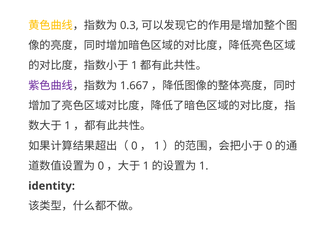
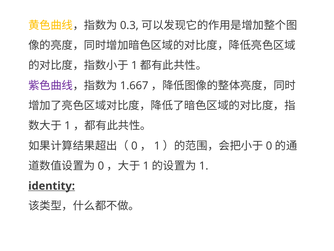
identity underline: none -> present (52, 186)
